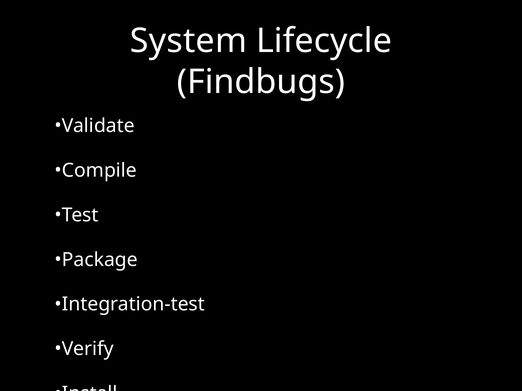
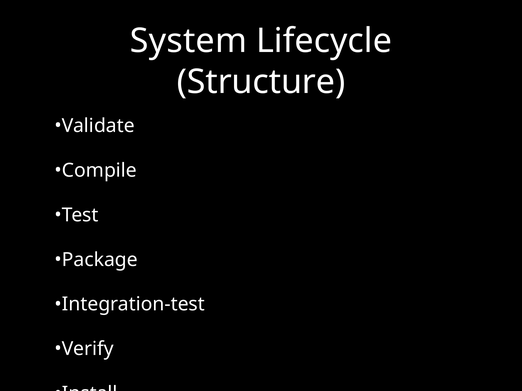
Findbugs: Findbugs -> Structure (261, 82)
